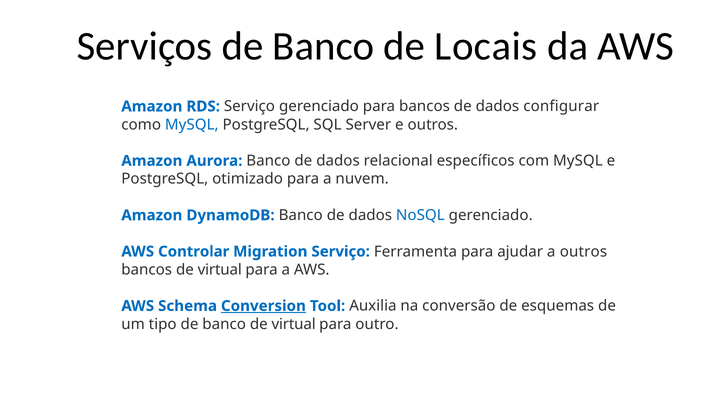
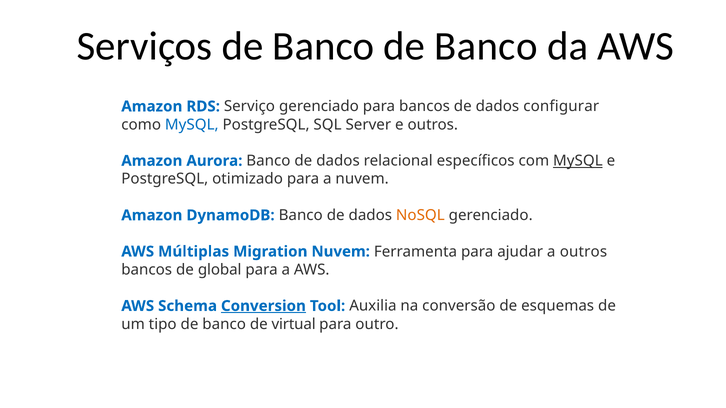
Banco de Locais: Locais -> Banco (486, 46)
MySQL underline: none -> present (578, 161)
NoSQL colour: blue -> orange (420, 215)
Controlar: Controlar -> Múltiplas (194, 252)
Migration Serviço: Serviço -> Nuvem (341, 252)
bancos de virtual: virtual -> global (220, 270)
